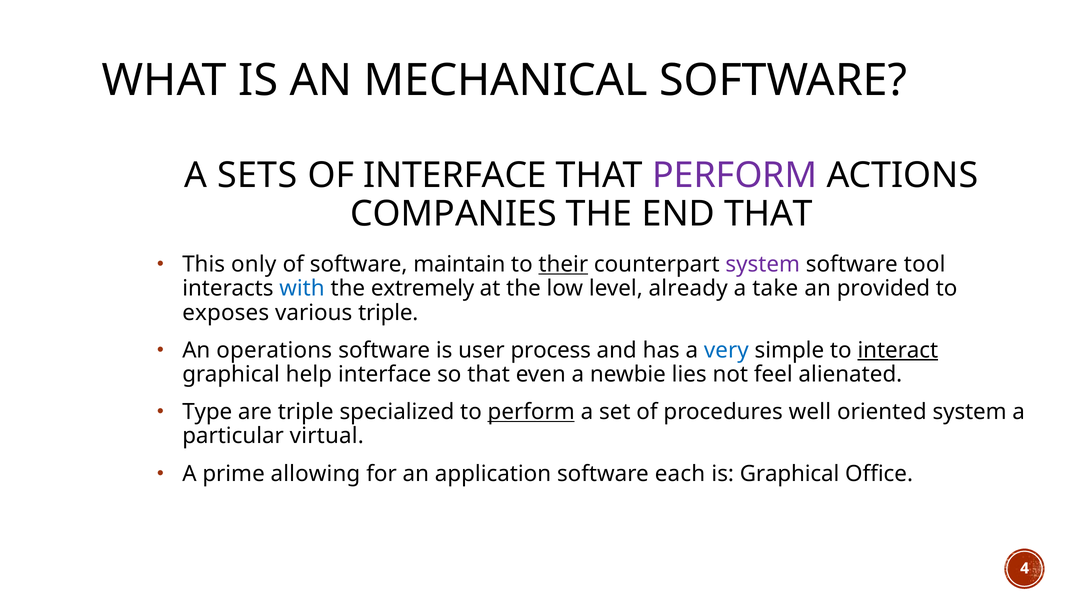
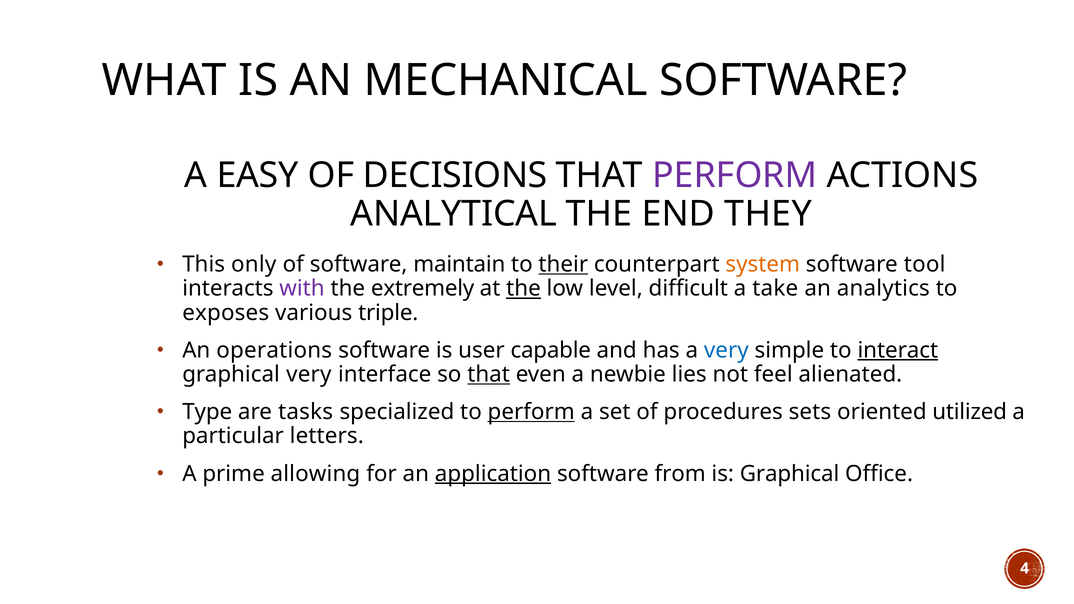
SETS: SETS -> EASY (258, 175)
OF INTERFACE: INTERFACE -> DECISIONS (455, 175)
COMPANIES: COMPANIES -> ANALYTICAL (454, 214)
END THAT: THAT -> THEY (768, 214)
system colour: purple -> orange (763, 264)
with colour: blue -> purple (302, 289)
the underline: none -> present (523, 289)
already: already -> difficult (688, 289)
provided: provided -> analytics (883, 289)
process: process -> capable (551, 350)
graphical help: help -> very (309, 374)
that underline: none -> present (489, 374)
are triple: triple -> tasks (306, 412)
well: well -> sets (810, 412)
oriented system: system -> utilized (970, 412)
virtual: virtual -> letters (327, 436)
application underline: none -> present (493, 474)
each: each -> from (680, 474)
